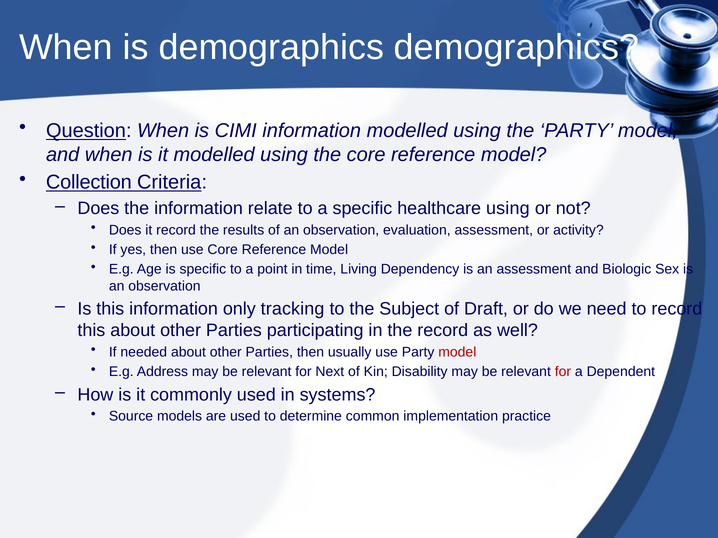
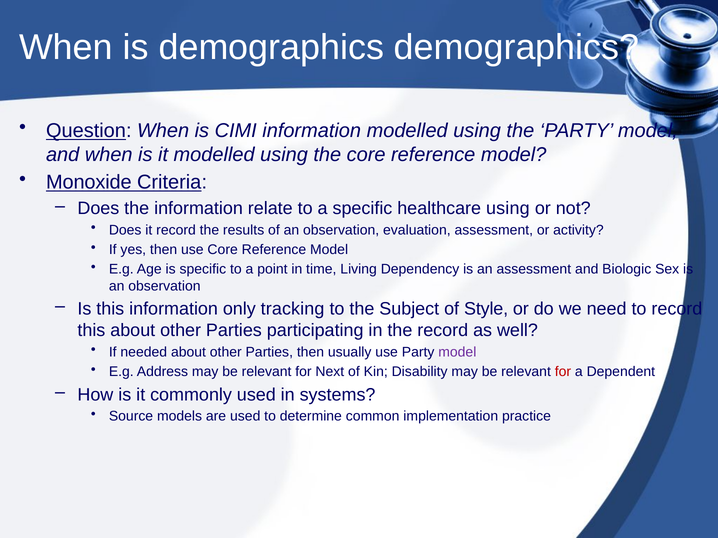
Collection: Collection -> Monoxide (89, 183)
Draft: Draft -> Style (486, 309)
model colour: red -> purple (457, 352)
